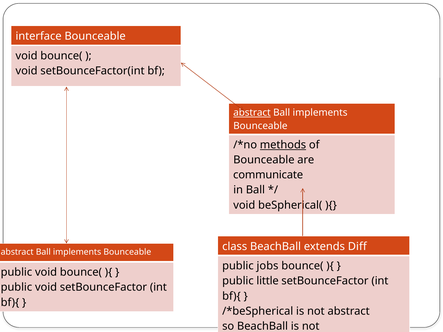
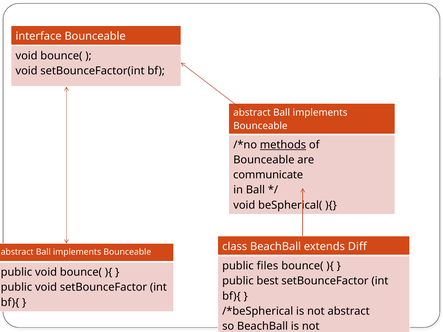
abstract underline: present -> none (252, 113)
jobs: jobs -> files (267, 266)
little: little -> best (268, 281)
